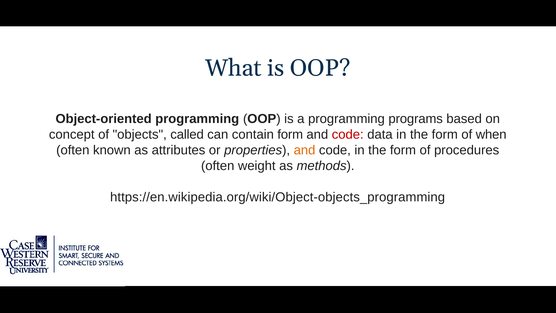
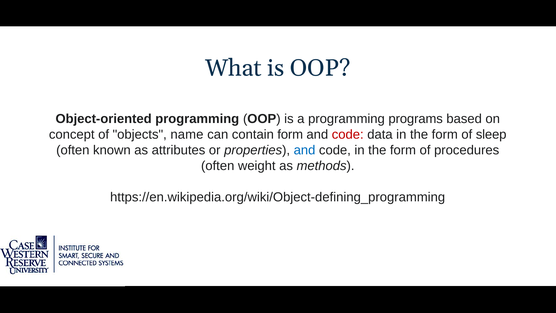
called: called -> name (187, 134)
when: when -> sleep (491, 134)
and colour: orange -> blue (305, 150)
https://en.wikipedia.org/wiki/Object-objects_programming: https://en.wikipedia.org/wiki/Object-objects_programming -> https://en.wikipedia.org/wiki/Object-defining_programming (278, 197)
